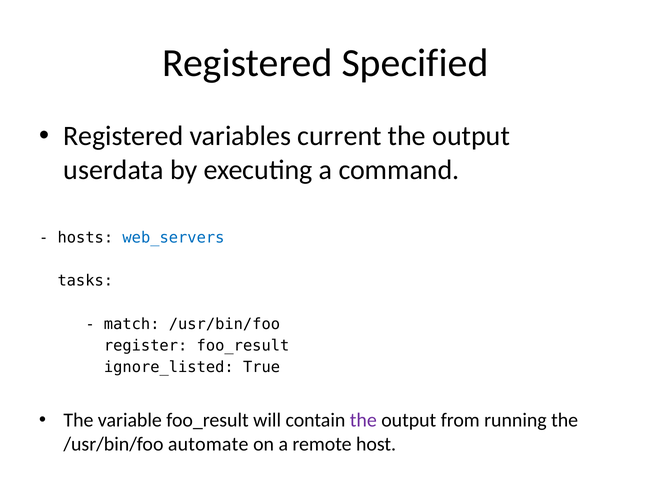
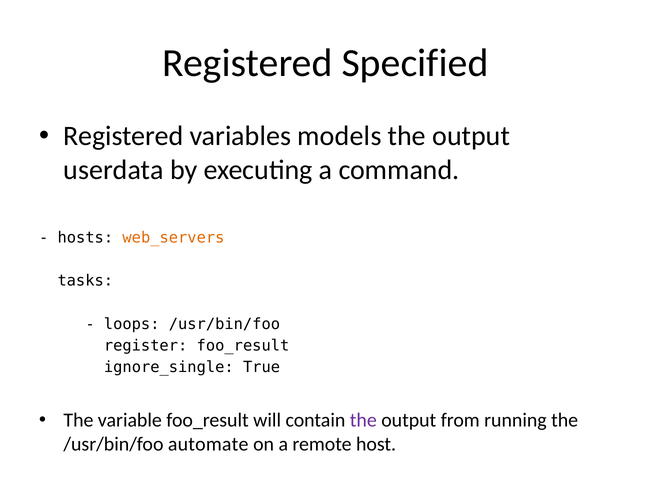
current: current -> models (339, 136)
web_servers colour: blue -> orange (173, 237)
match: match -> loops (132, 323)
ignore_listed: ignore_listed -> ignore_single (169, 366)
